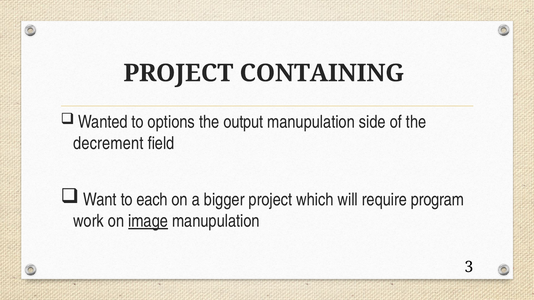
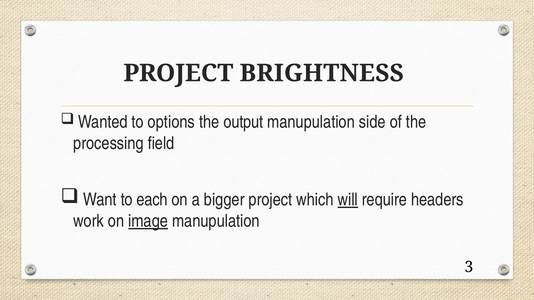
CONTAINING: CONTAINING -> BRIGHTNESS (322, 73)
decrement: decrement -> processing (108, 143)
will underline: none -> present (348, 200)
program: program -> headers (437, 200)
